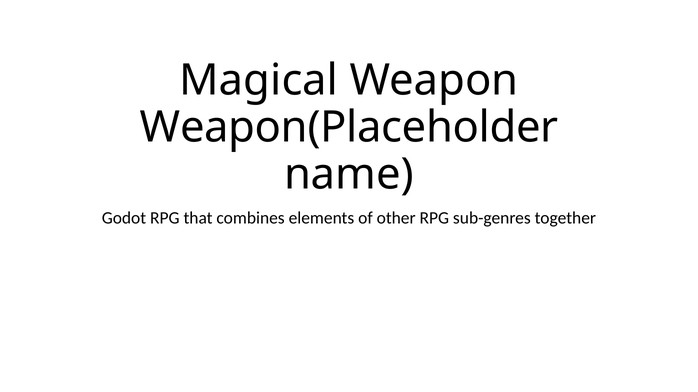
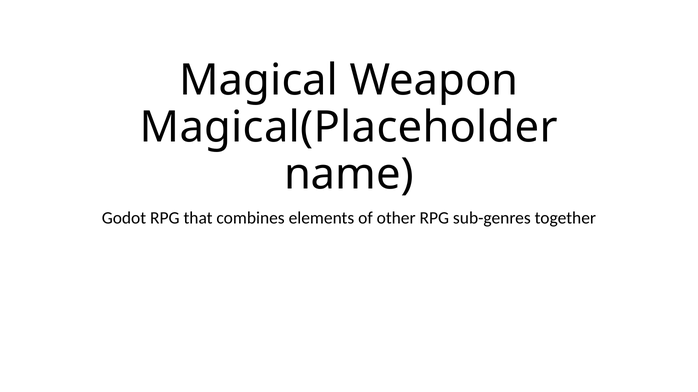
Weapon(Placeholder: Weapon(Placeholder -> Magical(Placeholder (349, 127)
